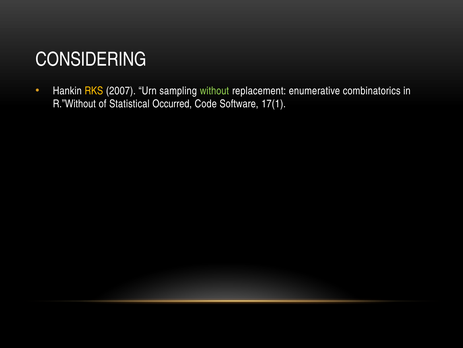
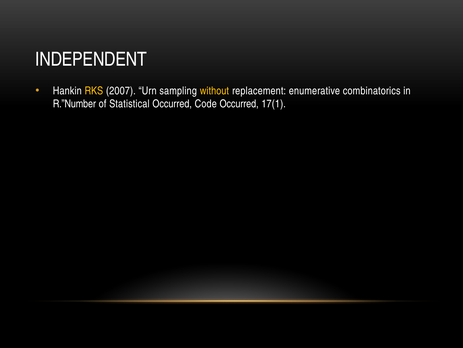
CONSIDERING: CONSIDERING -> INDEPENDENT (91, 59)
without colour: light green -> yellow (214, 91)
R.”Without: R.”Without -> R.”Number (74, 104)
Code Software: Software -> Occurred (239, 104)
